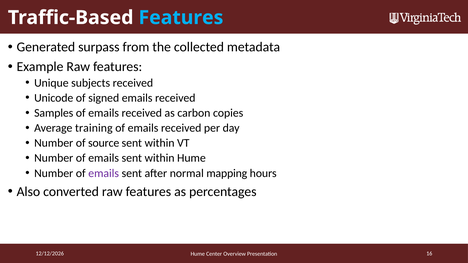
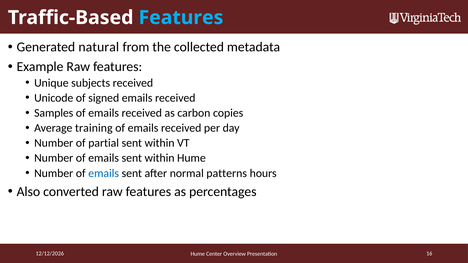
surpass: surpass -> natural (99, 47)
source: source -> partial (104, 143)
emails colour: purple -> blue (104, 173)
mapping: mapping -> patterns (227, 173)
